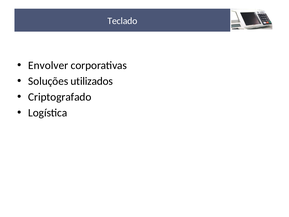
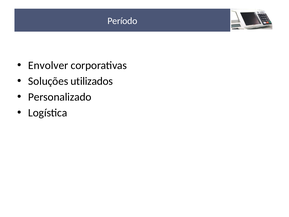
Teclado: Teclado -> Período (122, 21)
Criptografado: Criptografado -> Personalizado (60, 97)
